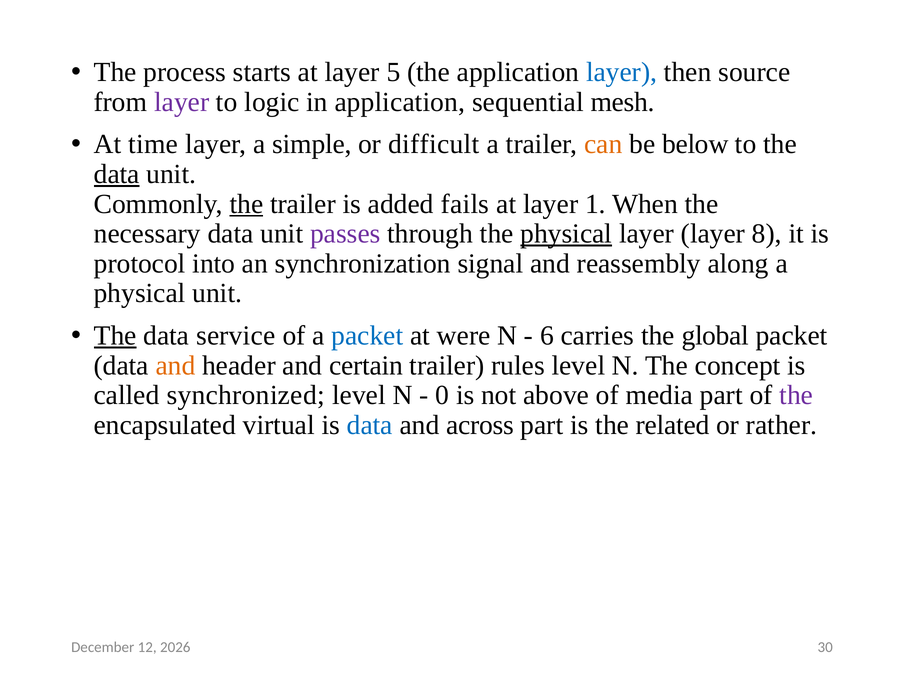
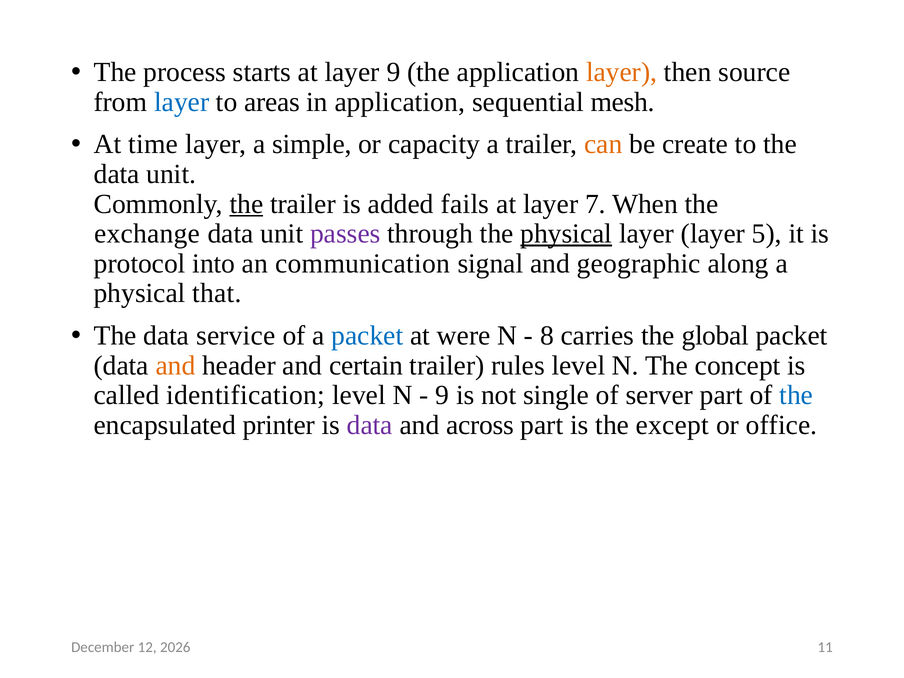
layer 5: 5 -> 9 (393, 72)
layer colour: blue -> orange (622, 72)
layer colour: purple -> blue (182, 102)
logic: logic -> areas (272, 102)
difficult: difficult -> capacity (434, 144)
below: below -> create (695, 144)
data underline: present -> none (117, 174)
1: 1 -> 7 (595, 204)
necessary: necessary -> exchange (147, 234)
8: 8 -> 5 (767, 234)
synchronization: synchronization -> communication (363, 263)
reassembly: reassembly -> geographic (639, 263)
physical unit: unit -> that (217, 293)
The underline: present -> none (115, 336)
6: 6 -> 8 (547, 336)
synchronized: synchronized -> identification (246, 395)
0: 0 -> 9 (442, 395)
above: above -> single (556, 395)
media: media -> server (659, 395)
the colour: purple -> blue (796, 395)
virtual: virtual -> printer (279, 425)
data colour: blue -> purple (370, 425)
related: related -> except (672, 425)
rather: rather -> office (782, 425)
30: 30 -> 11 (825, 647)
